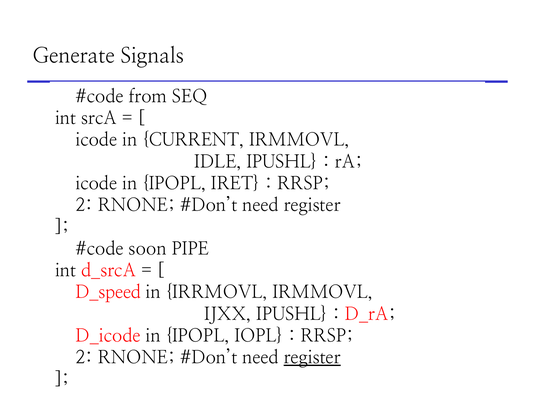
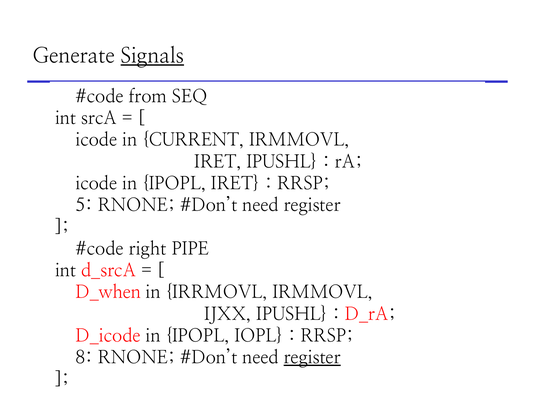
Signals underline: none -> present (152, 56)
IDLE: IDLE -> IRET (218, 162)
2: 2 -> 5 (84, 205)
soon: soon -> right (148, 249)
D_speed: D_speed -> D_when (108, 292)
2: 2 -> 8 (84, 358)
